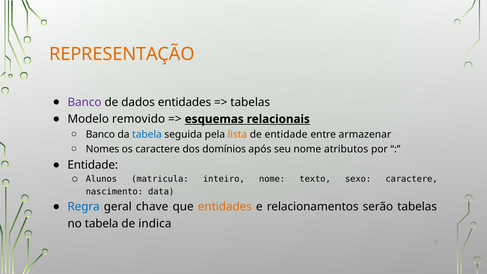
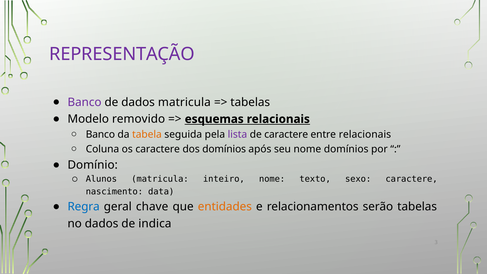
REPRESENTAÇÃO colour: orange -> purple (122, 54)
dados entidades: entidades -> matricula (184, 102)
tabela colour: blue -> orange (147, 134)
lista colour: orange -> purple (237, 134)
de entidade: entidade -> caractere (286, 134)
entre armazenar: armazenar -> relacionais (365, 134)
Nomes: Nomes -> Coluna (102, 149)
nome atributos: atributos -> domínios (346, 149)
Entidade: Entidade -> Domínio (93, 165)
no tabela: tabela -> dados (102, 223)
